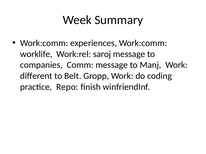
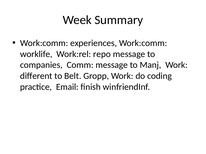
saroj: saroj -> repo (102, 54)
Repo: Repo -> Email (67, 87)
